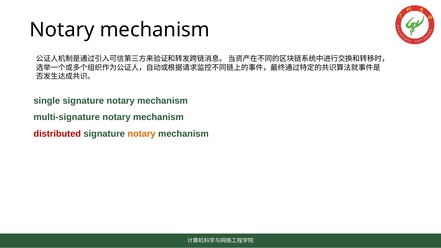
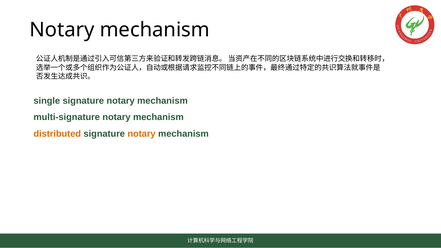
distributed colour: red -> orange (57, 134)
